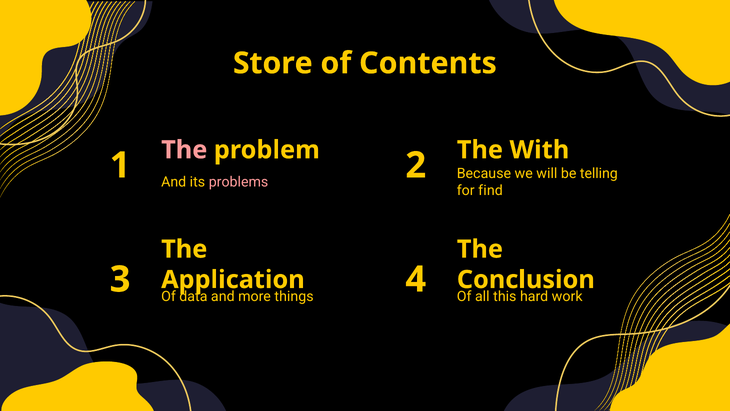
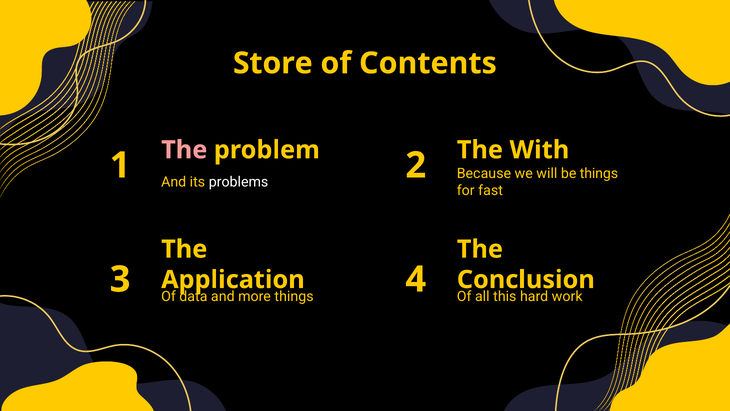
be telling: telling -> things (599, 174)
problems colour: pink -> white (239, 182)
find: find -> fast (491, 191)
